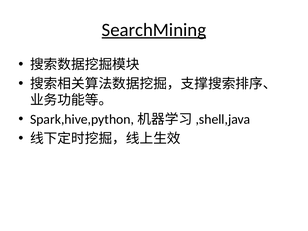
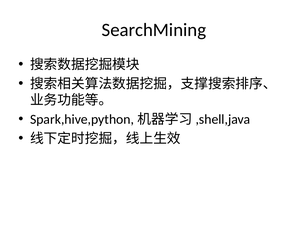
SearchMining underline: present -> none (154, 30)
